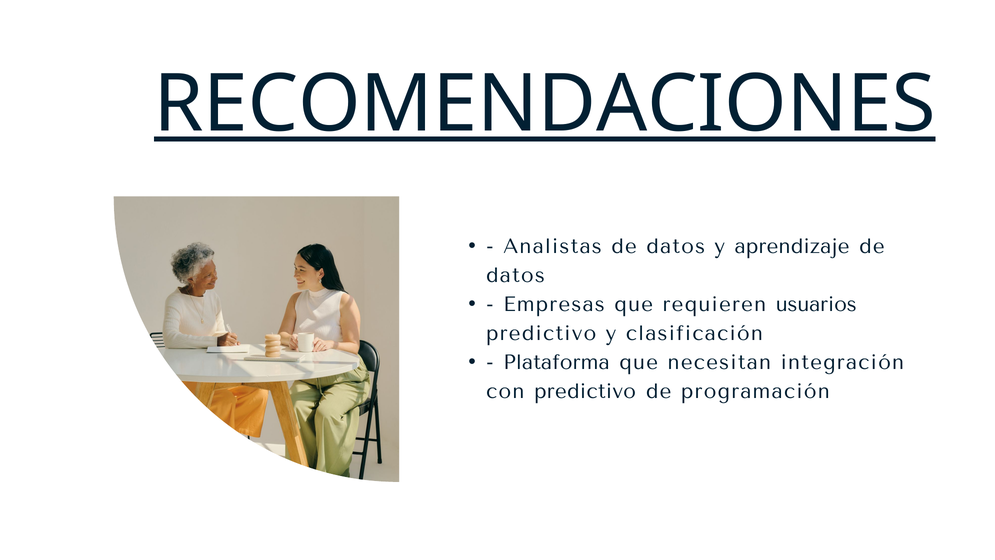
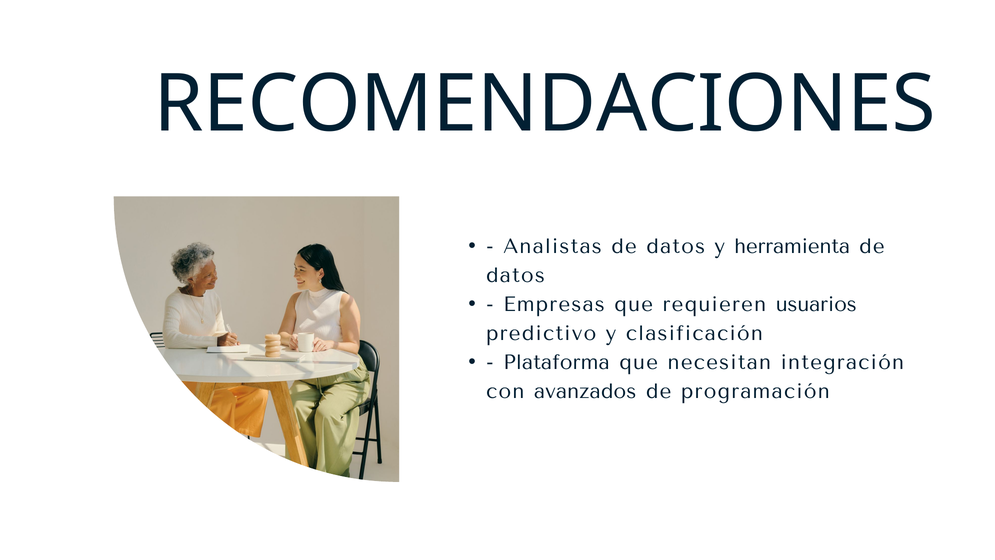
RECOMENDACIONES underline: present -> none (545, 104)
aprendizaje: aprendizaje -> herramienta (792, 246)
con predictivo: predictivo -> avanzados (585, 391)
